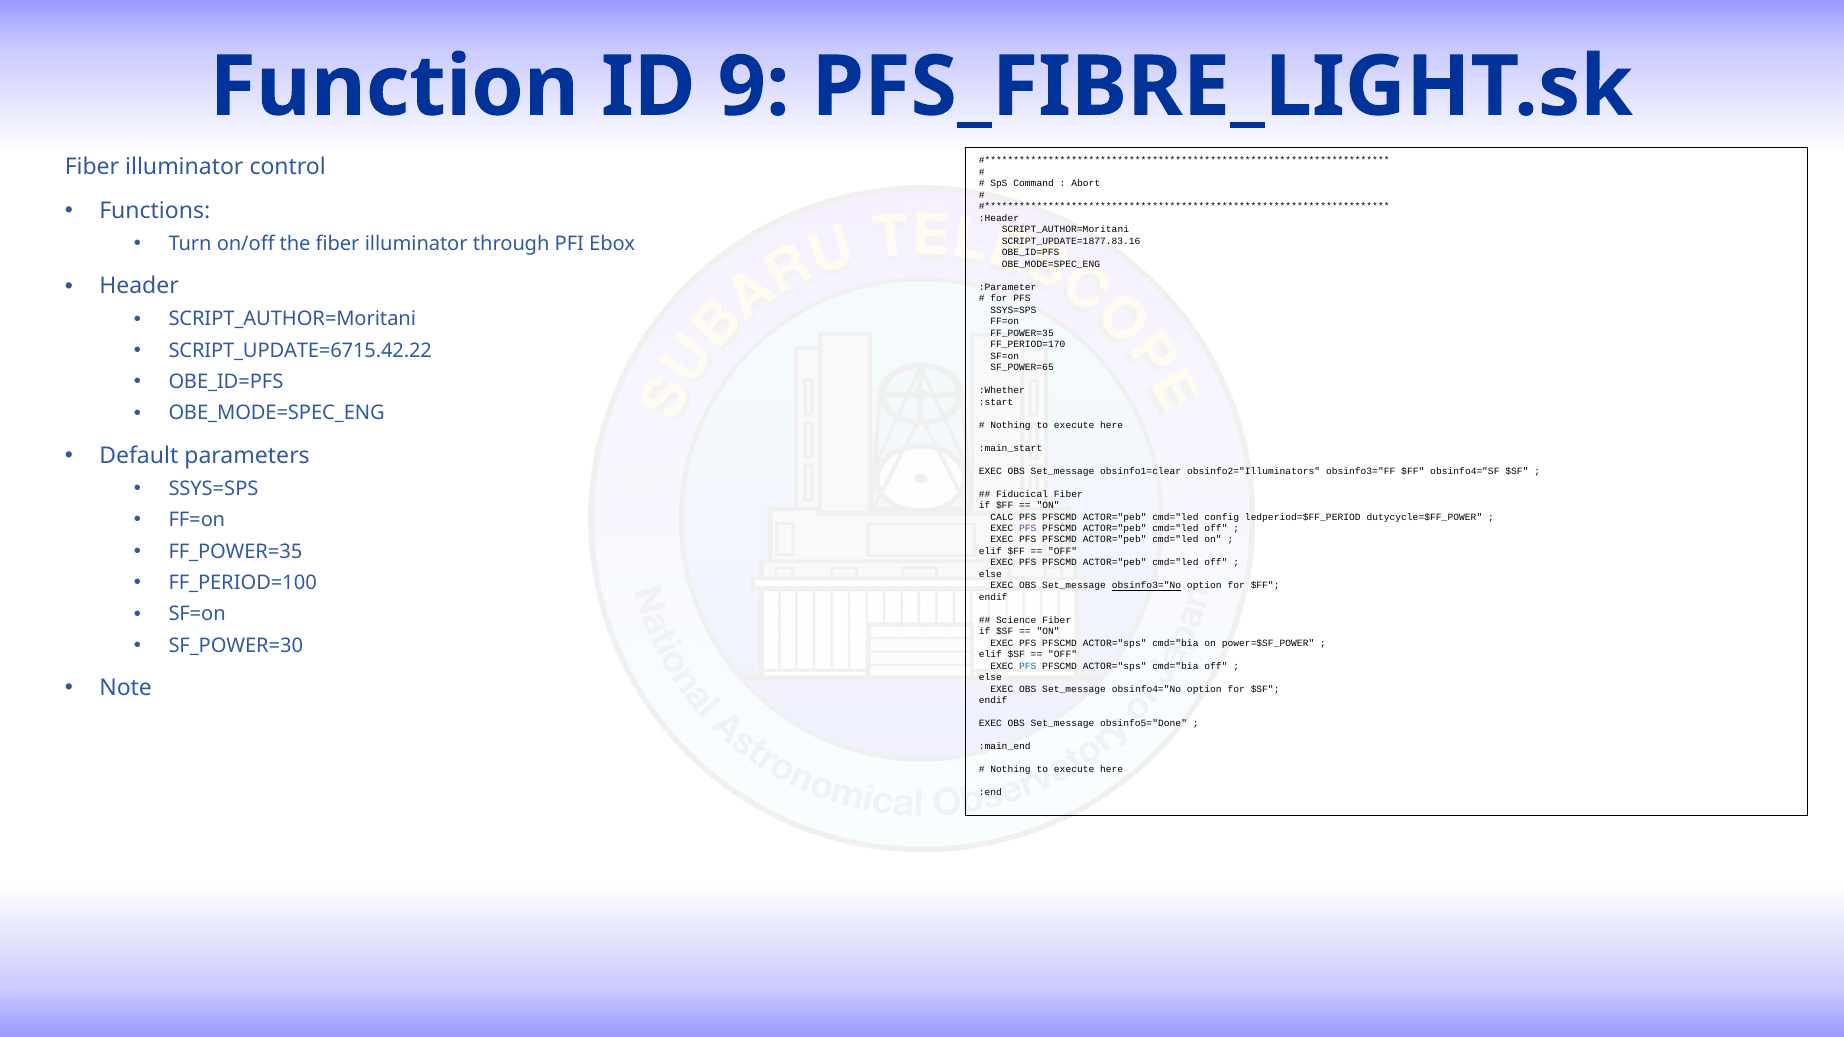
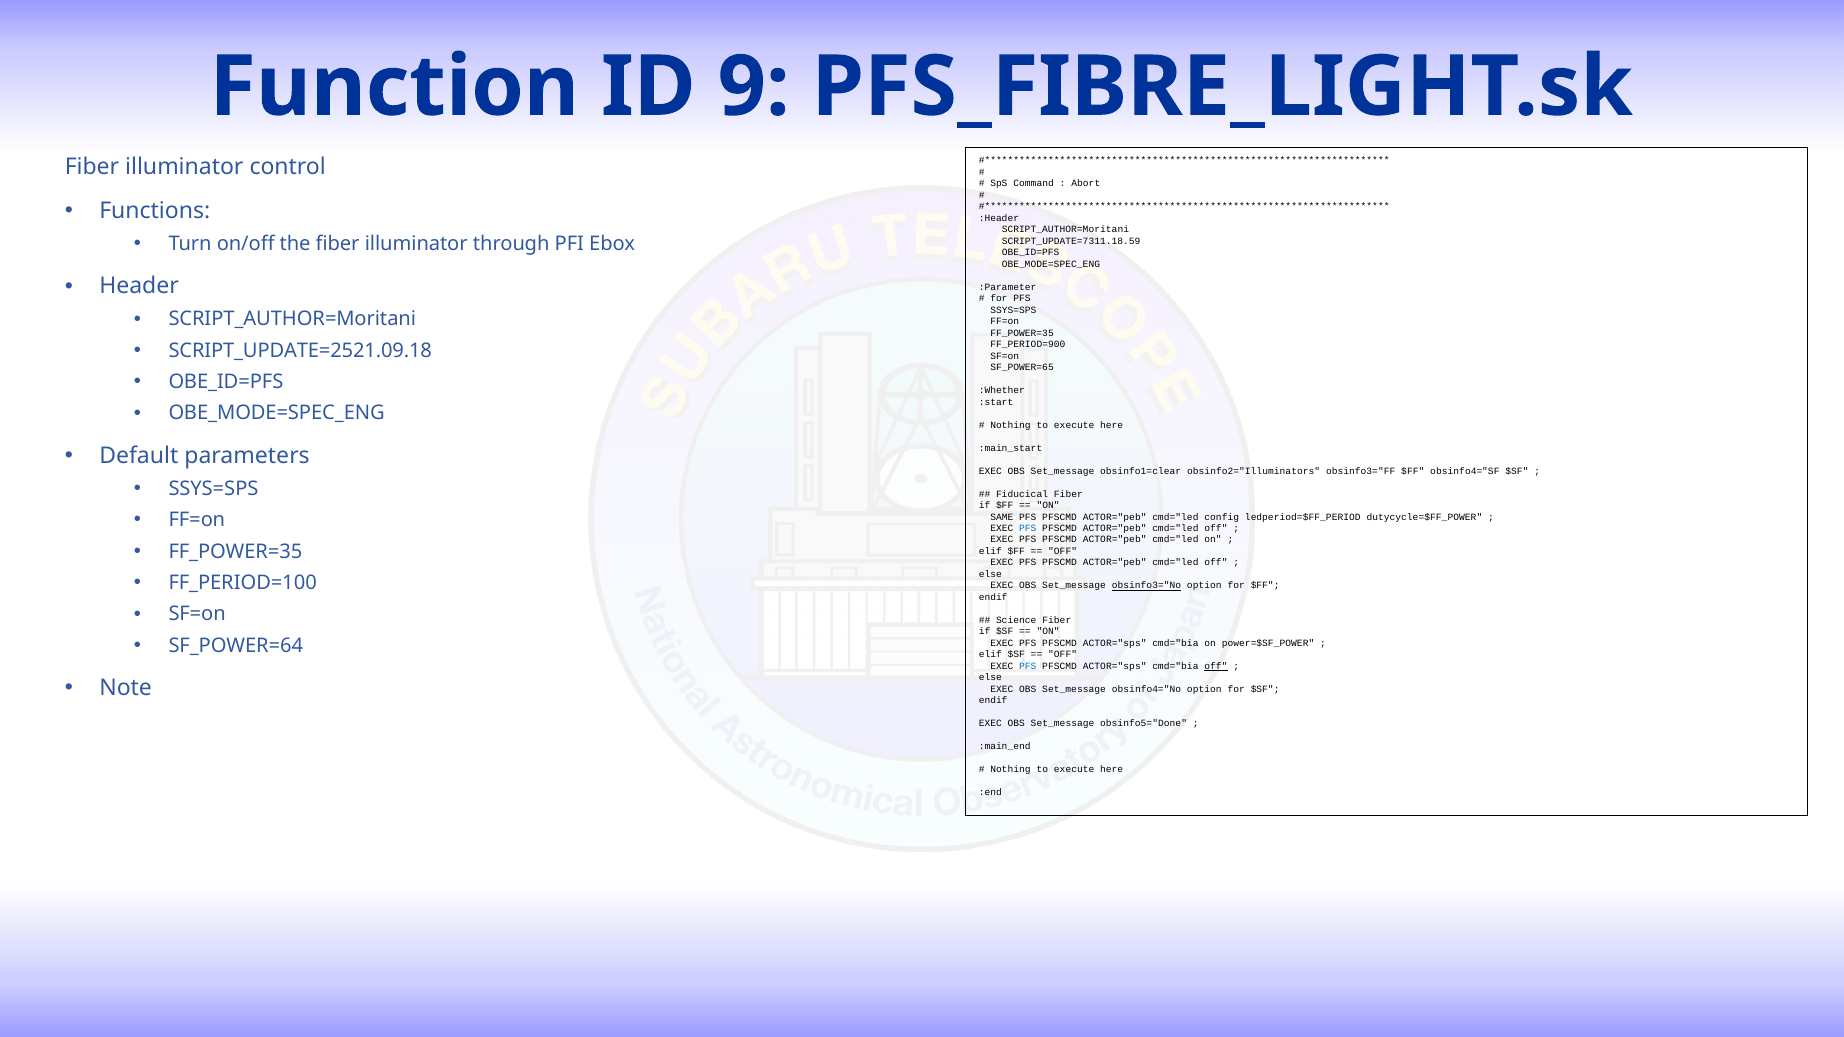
SCRIPT_UPDATE=1877.83.16: SCRIPT_UPDATE=1877.83.16 -> SCRIPT_UPDATE=7311.18.59 (1071, 241)
SCRIPT_UPDATE=6715.42.22: SCRIPT_UPDATE=6715.42.22 -> SCRIPT_UPDATE=2521.09.18 (300, 351)
FF_PERIOD=170: FF_PERIOD=170 -> FF_PERIOD=900 (1028, 345)
CALC: CALC -> SAME (1002, 517)
PFS colour: purple -> blue (1028, 528)
SF_POWER=30: SF_POWER=30 -> SF_POWER=64 (236, 646)
off underline: none -> present (1216, 666)
